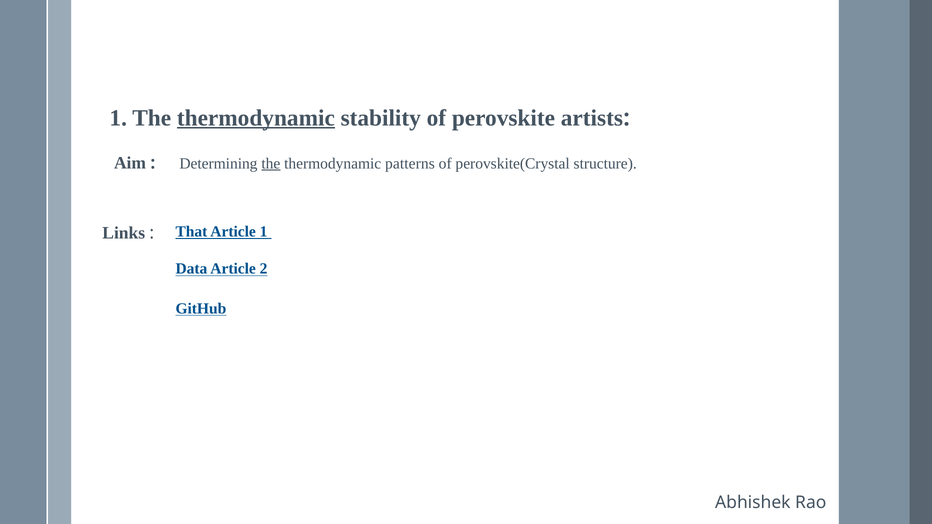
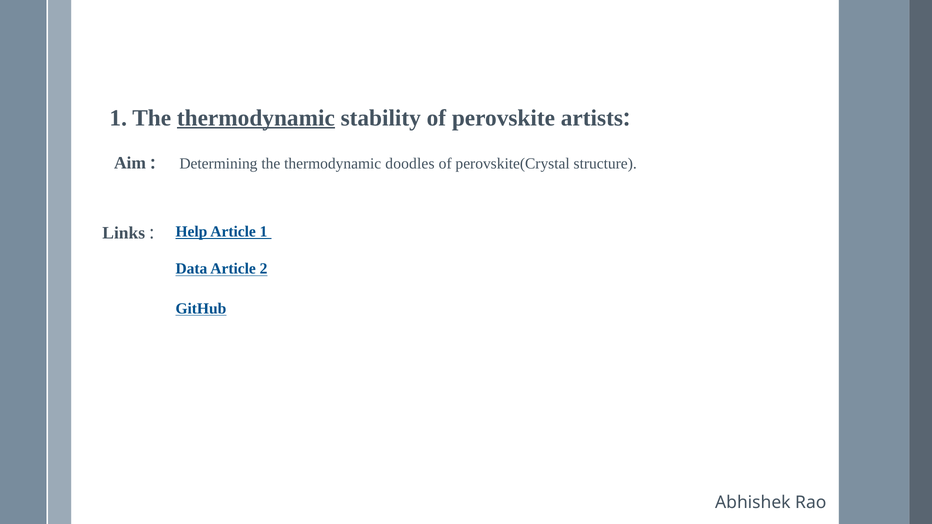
the underline: present -> none (271, 164)
patterns: patterns -> doodles (410, 164)
That: That -> Help (191, 232)
